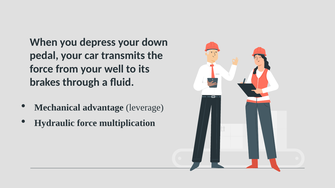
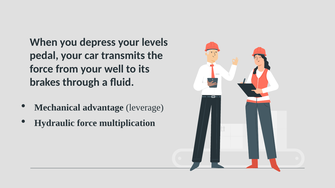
down: down -> levels (155, 42)
